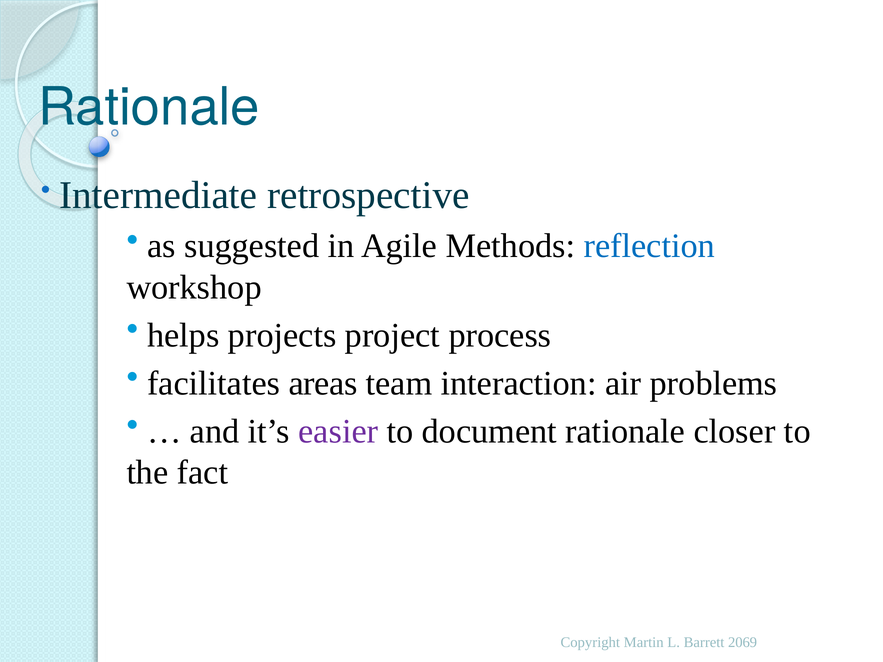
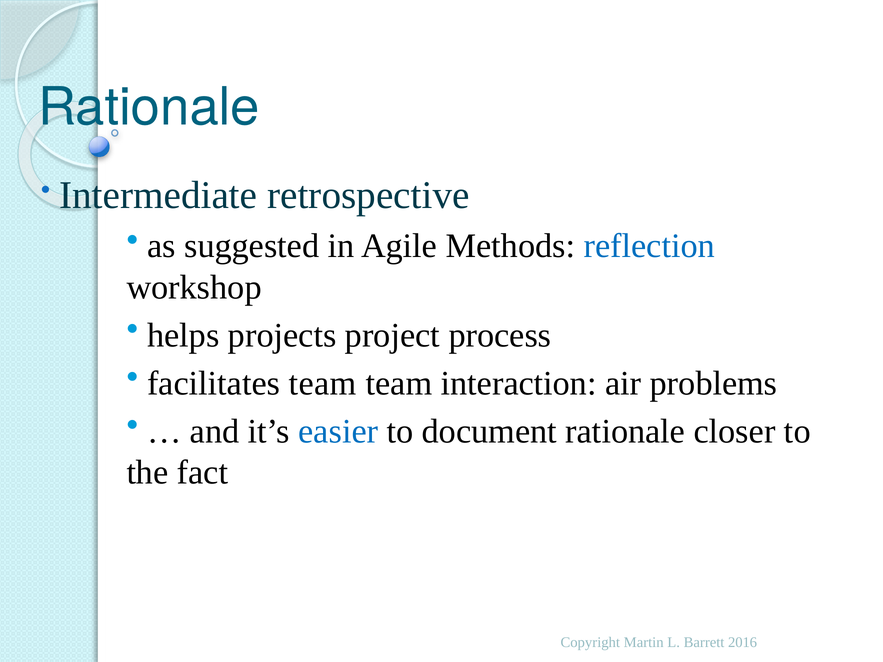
facilitates areas: areas -> team (323, 383)
easier colour: purple -> blue (338, 431)
2069: 2069 -> 2016 (743, 643)
